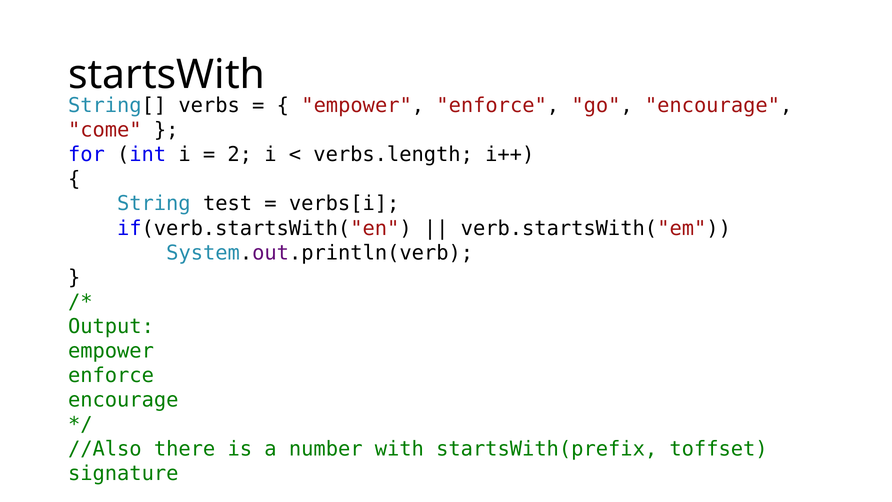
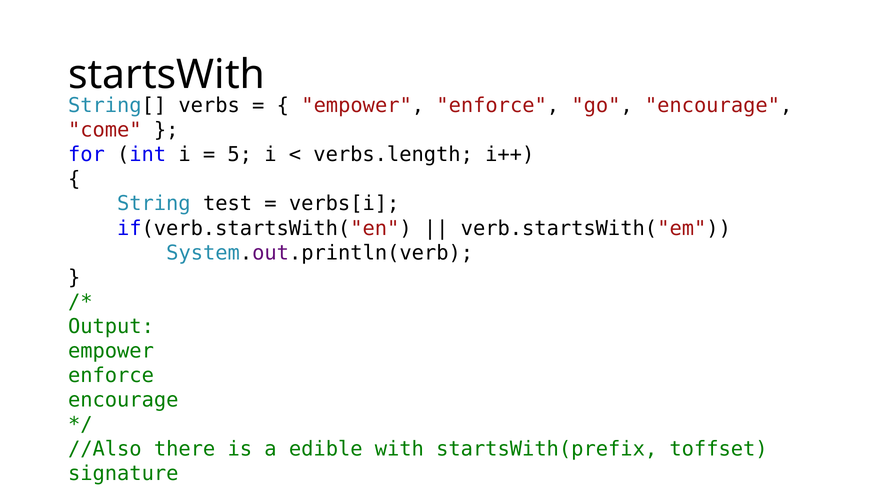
2: 2 -> 5 (240, 155)
number: number -> edible (326, 449)
